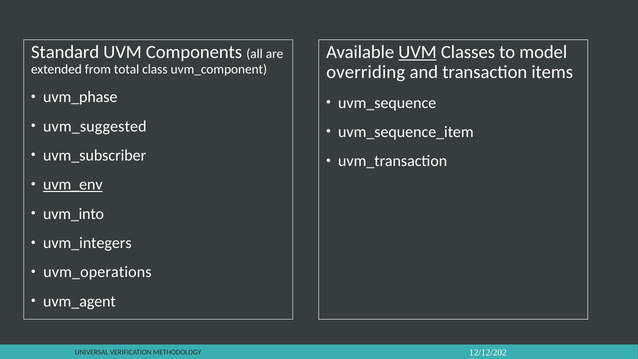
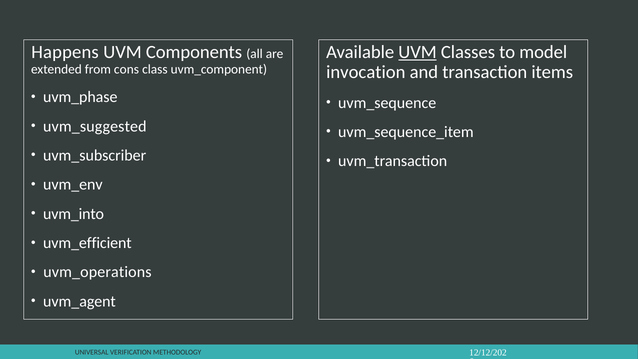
Standard: Standard -> Happens (65, 52)
total: total -> cons (127, 69)
overriding: overriding -> invocation (366, 72)
uvm_env underline: present -> none (73, 185)
uvm_integers: uvm_integers -> uvm_efficient (87, 243)
